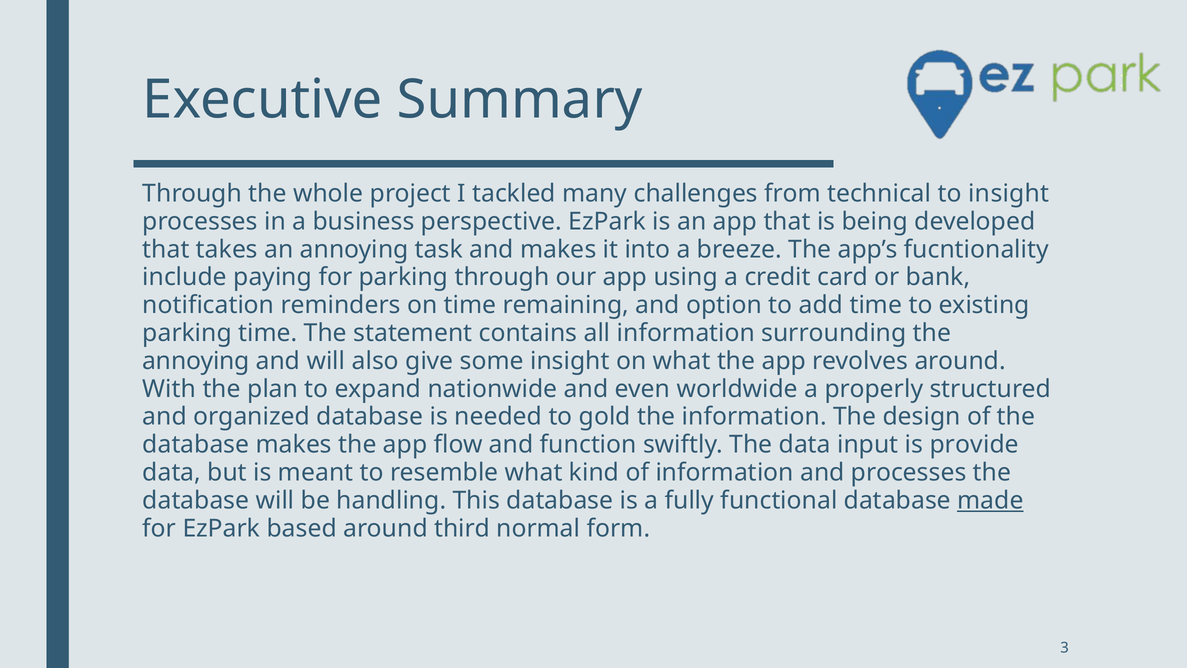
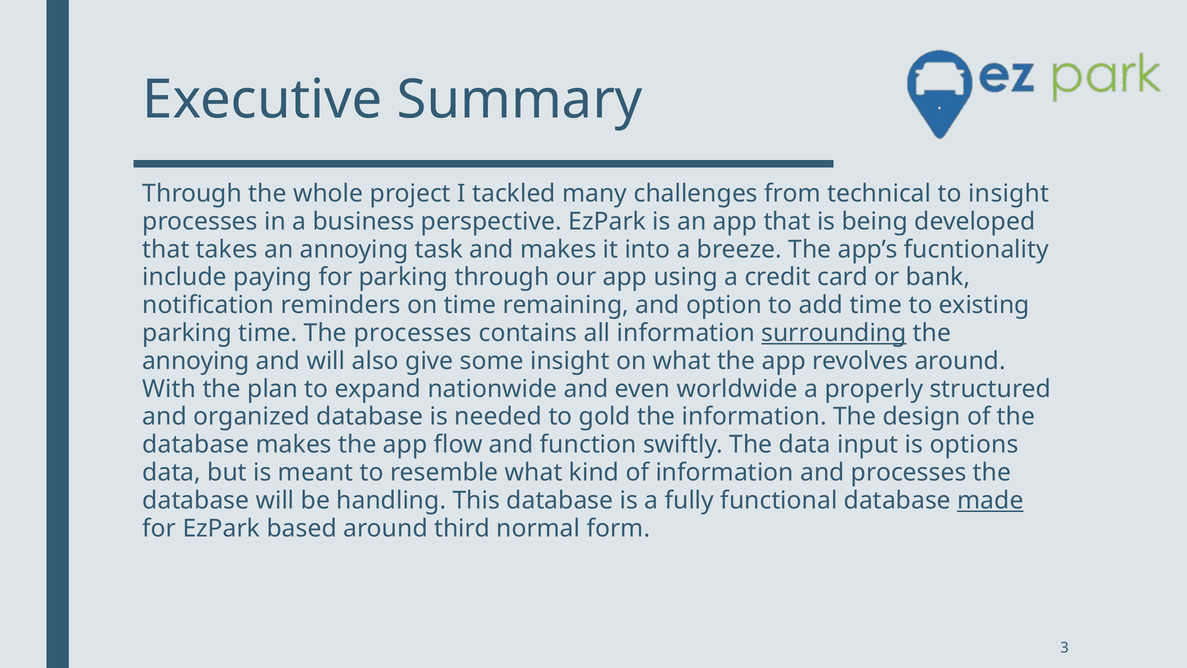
The statement: statement -> processes (413, 333)
surrounding underline: none -> present (834, 333)
provide: provide -> options (974, 445)
